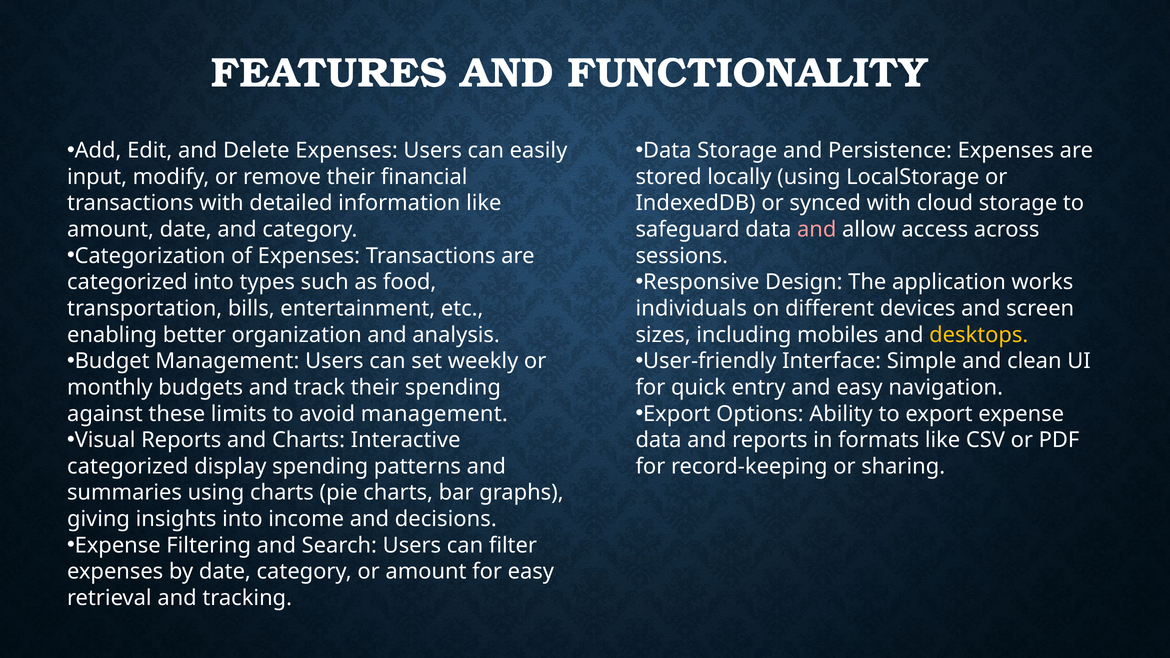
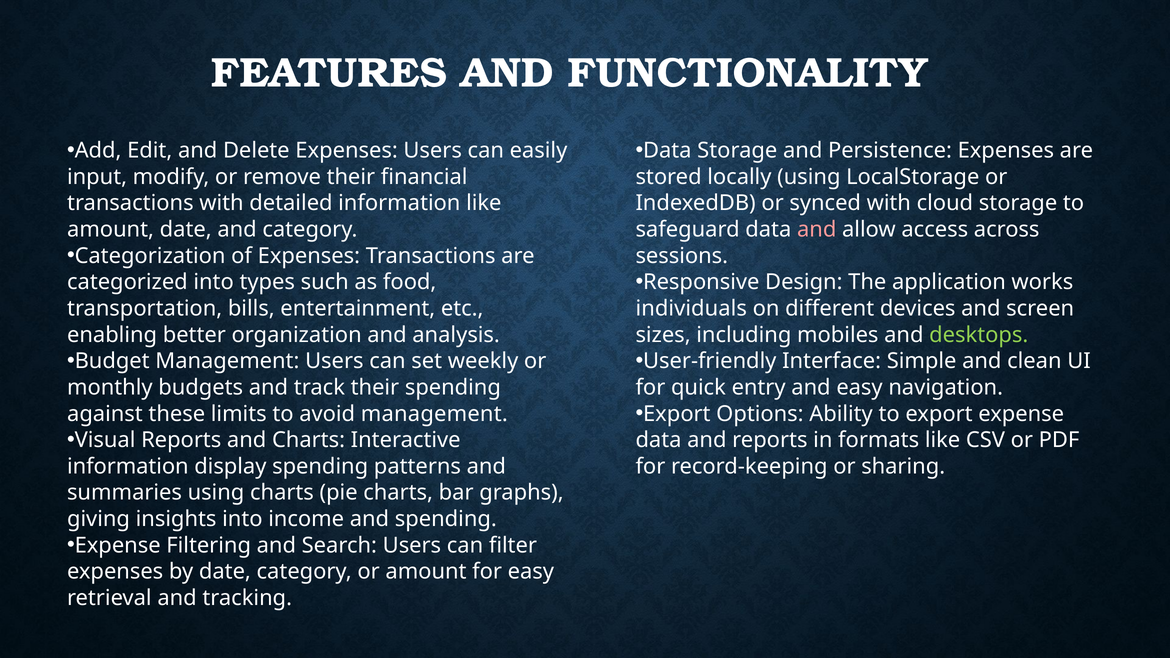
desktops colour: yellow -> light green (979, 335)
categorized: categorized -> information (128, 467)
and decisions: decisions -> spending (446, 519)
